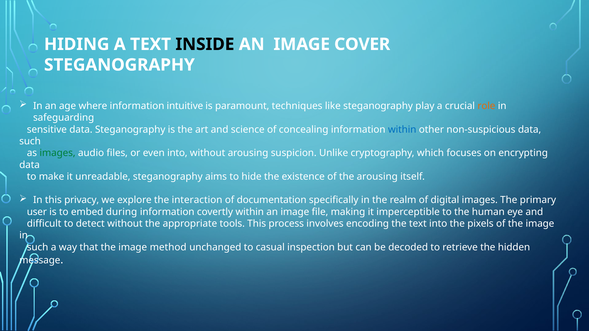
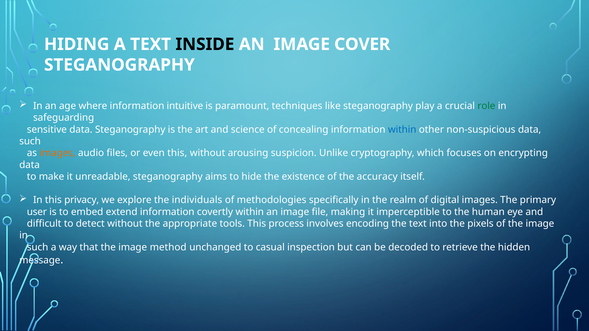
role colour: orange -> green (486, 106)
images colour: green -> orange (58, 153)
even into: into -> this (177, 153)
the arousing: arousing -> accuracy (377, 177)
interaction: interaction -> individuals (197, 200)
documentation: documentation -> methodologies (272, 200)
during: during -> extend (122, 212)
